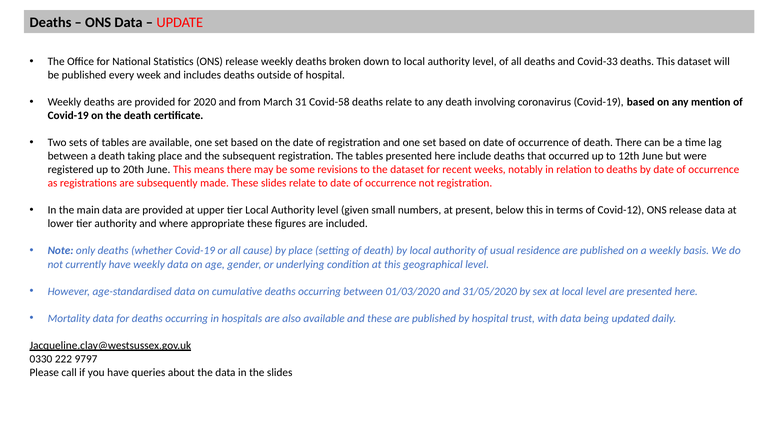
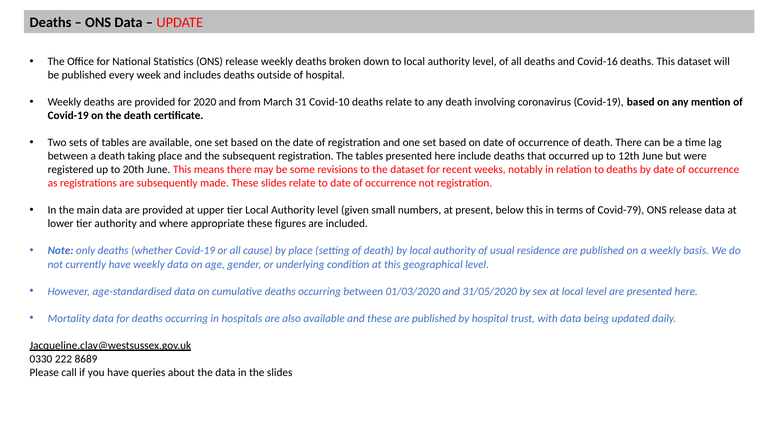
Covid-33: Covid-33 -> Covid-16 (598, 62)
Covid-58: Covid-58 -> Covid-10 (329, 102)
Covid-12: Covid-12 -> Covid-79 (621, 210)
9797: 9797 -> 8689 (86, 359)
